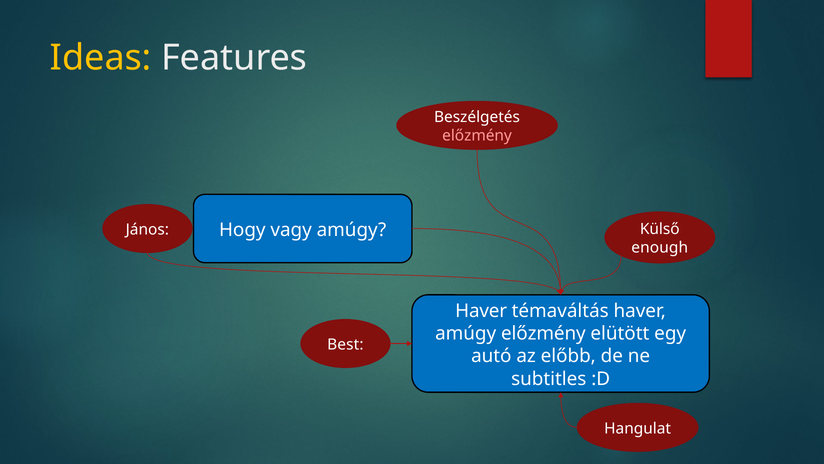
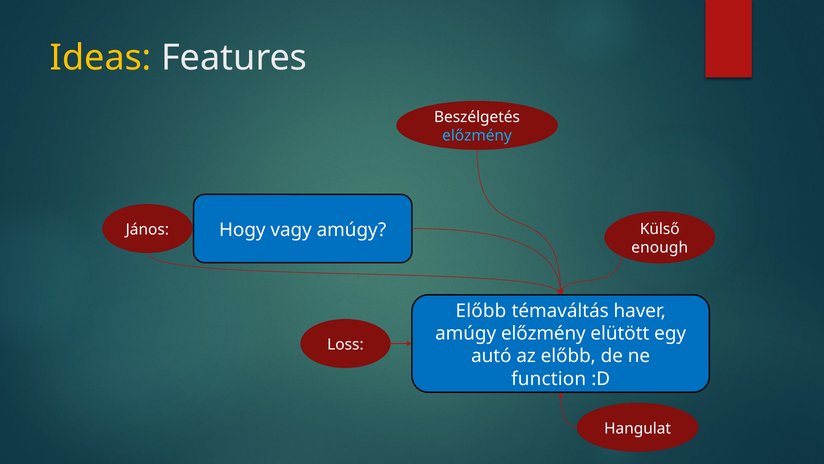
előzmény colour: pink -> light blue (477, 136)
Haver: Haver -> Előbb (481, 310)
Best: Best -> Loss (345, 344)
subtitles: subtitles -> function (549, 378)
